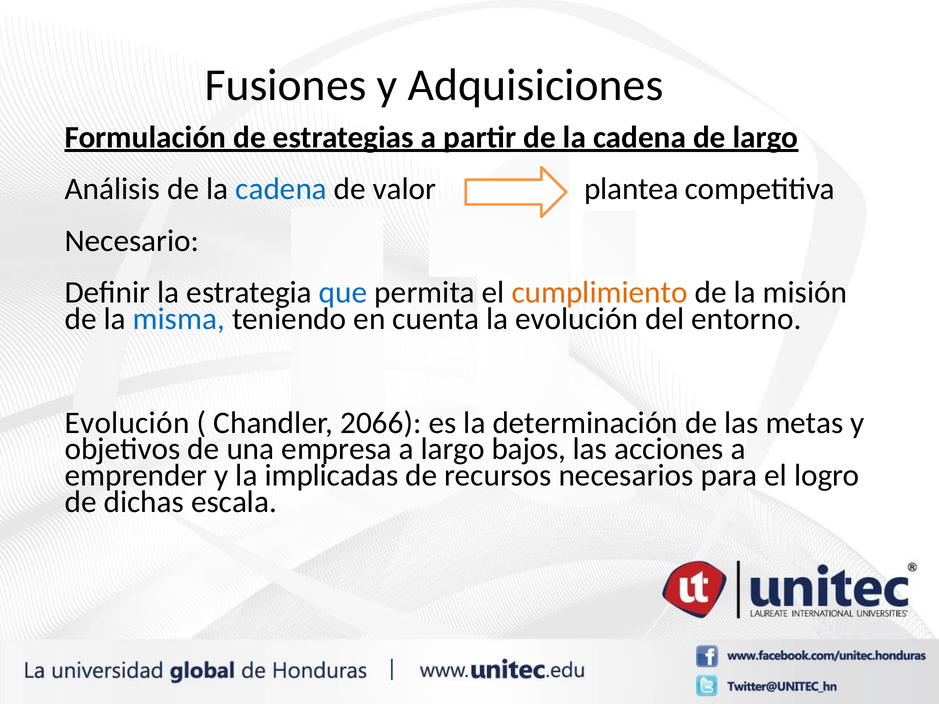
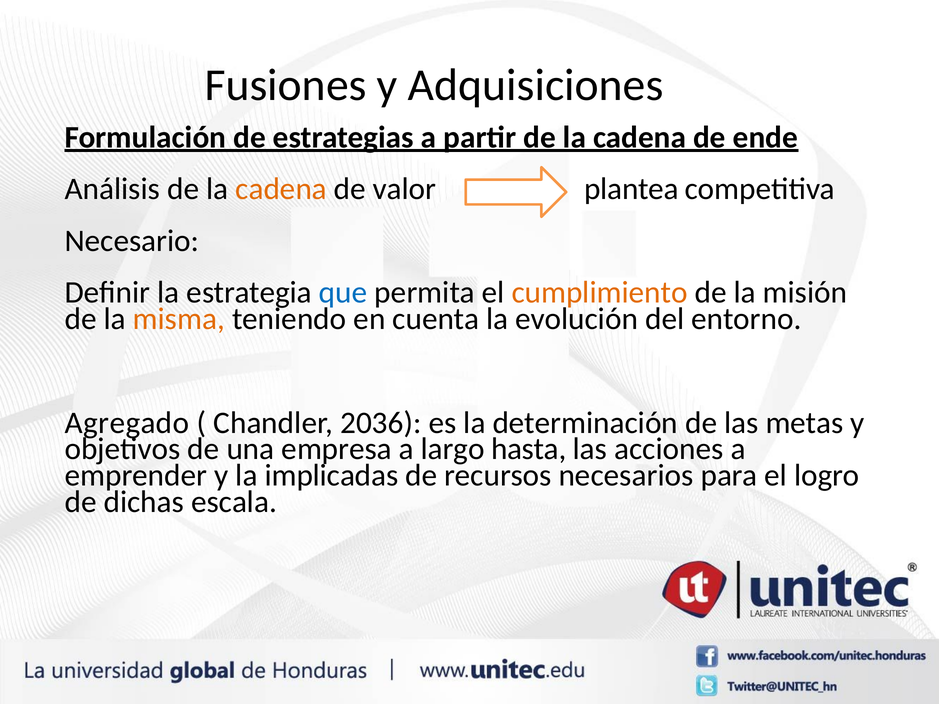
de largo: largo -> ende (765, 137)
cadena colour: blue -> orange (281, 189)
misma colour: blue -> orange (179, 319)
Evolución: Evolución -> Agregado (127, 423)
2066: 2066 -> 2036 (381, 423)
bajos: bajos -> hasta (529, 449)
